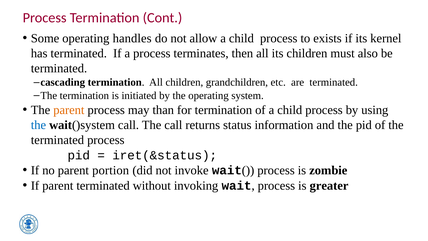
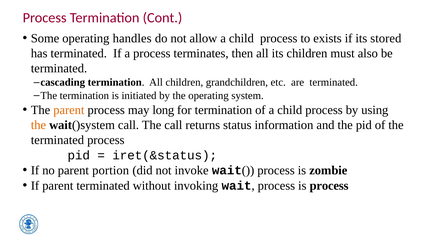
kernel: kernel -> stored (386, 38)
than: than -> long (163, 110)
the colour: blue -> orange (38, 125)
is greater: greater -> process (329, 186)
